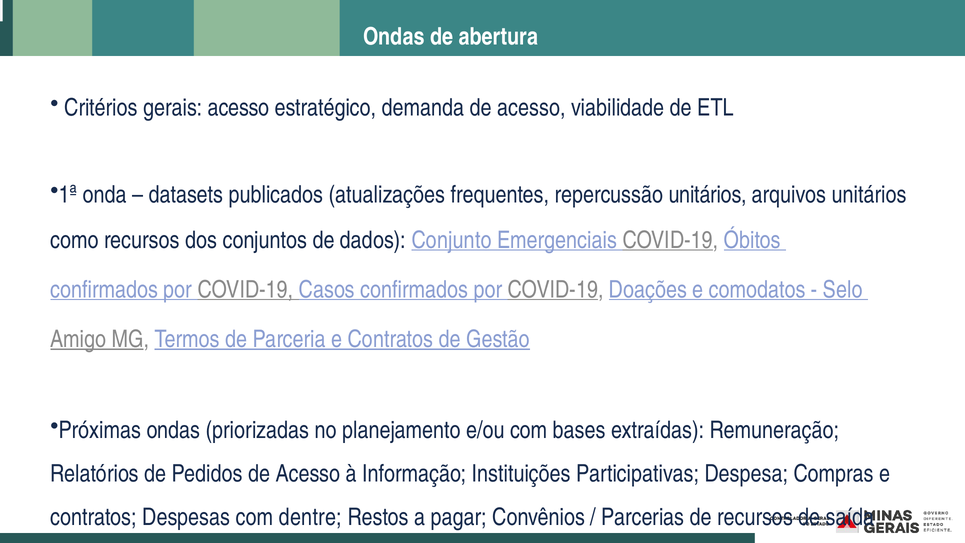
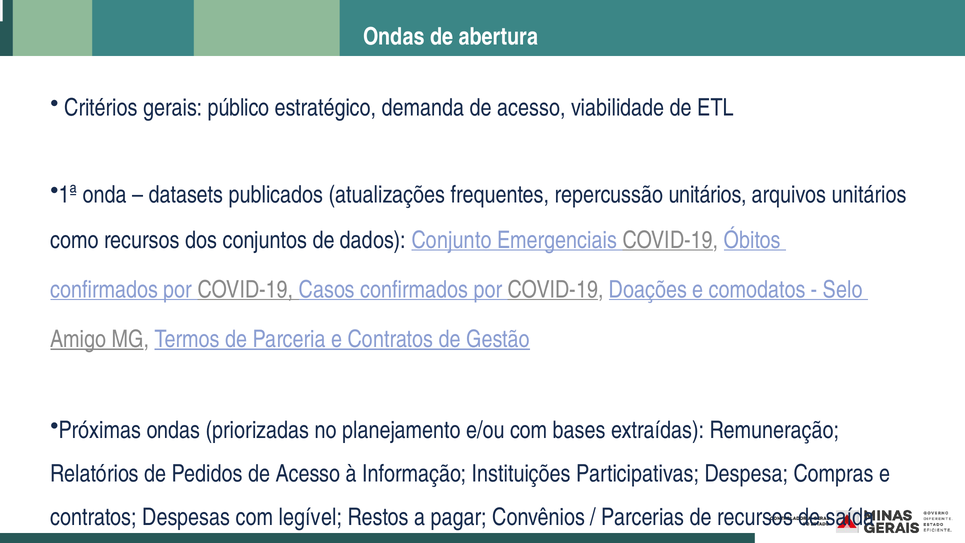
gerais acesso: acesso -> público (239, 108)
dentre: dentre -> legível (310, 517)
